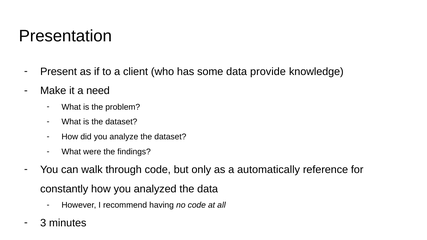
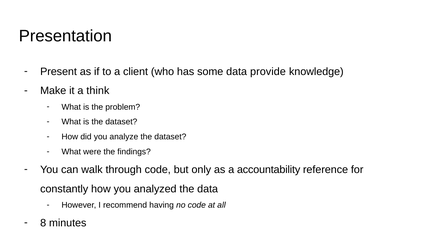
need: need -> think (98, 91)
automatically: automatically -> accountability (269, 170)
3: 3 -> 8 (43, 223)
